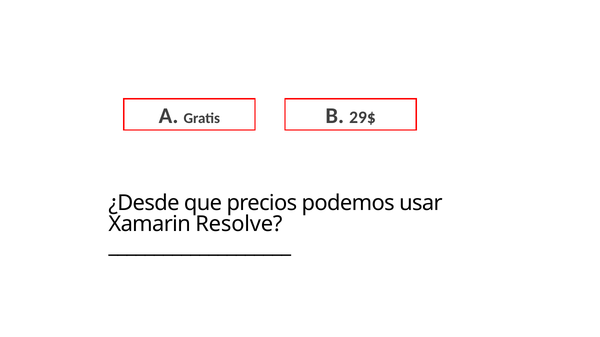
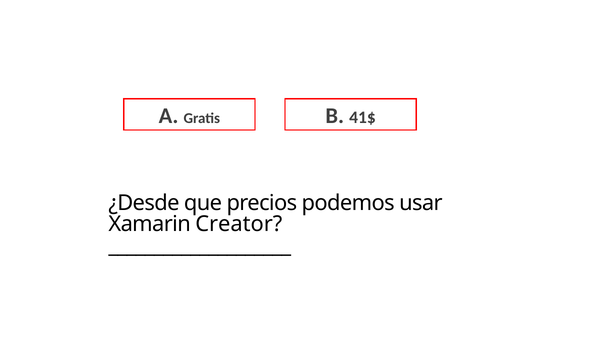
29$: 29$ -> 41$ (362, 118)
Resolve: Resolve -> Creator (239, 224)
